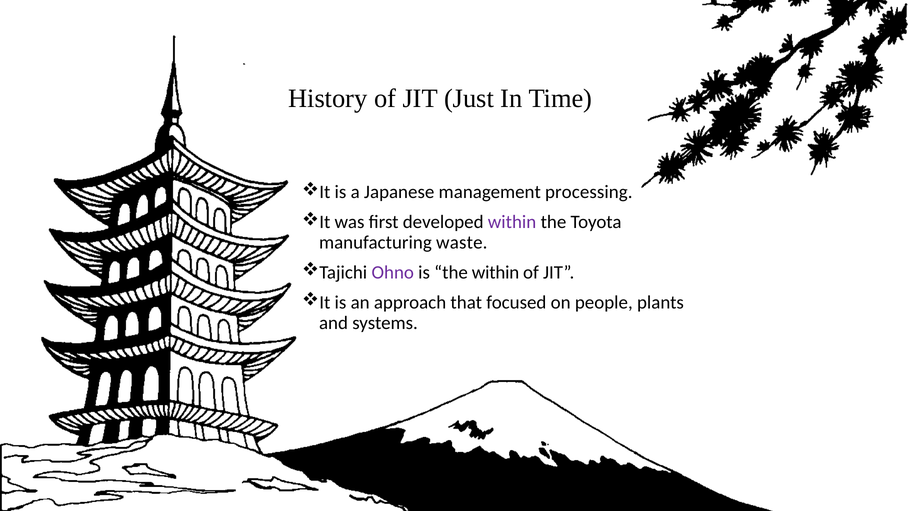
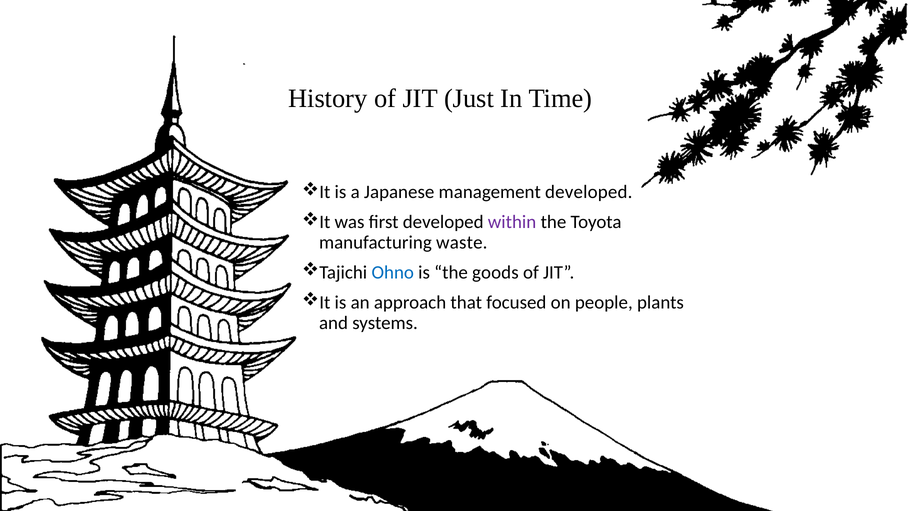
management processing: processing -> developed (589, 192)
Ohno colour: purple -> blue (393, 272)
the within: within -> goods (495, 272)
